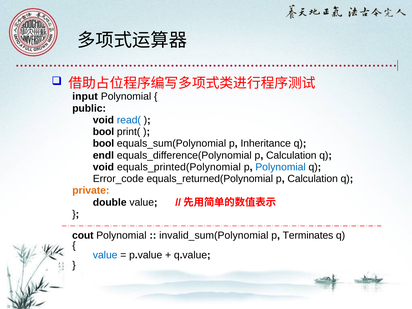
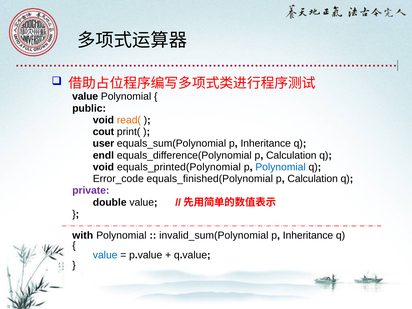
input: input -> value (85, 97)
read( colour: blue -> orange (129, 120)
bool: bool -> cout (103, 132)
bool: bool -> user (103, 144)
equals_returned(Polynomial: equals_returned(Polynomial -> equals_finished(Polynomial (210, 179)
private colour: orange -> purple (91, 191)
cout: cout -> with (83, 235)
Terminates: Terminates -> Inheritance (308, 235)
